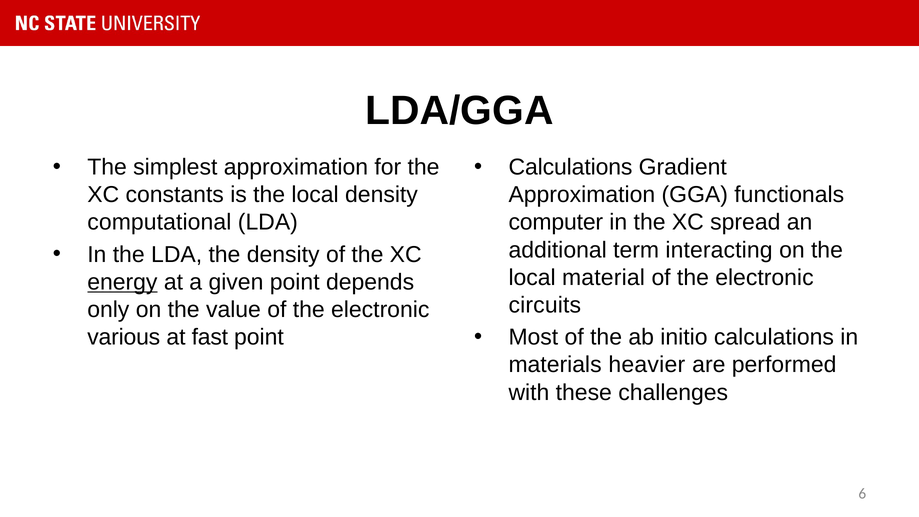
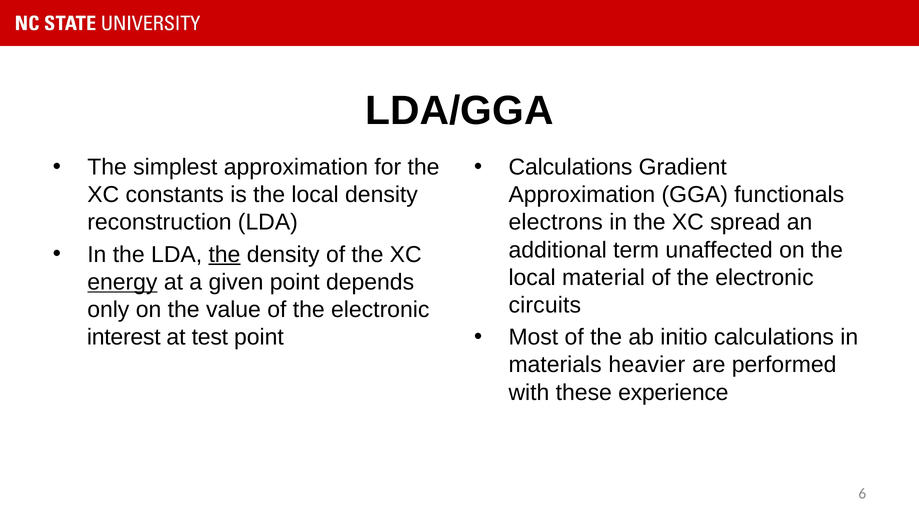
computational: computational -> reconstruction (159, 222)
computer: computer -> electrons (556, 222)
interacting: interacting -> unaffected (719, 250)
the underline: none -> present (224, 255)
various: various -> interest (124, 337)
fast: fast -> test (210, 337)
challenges: challenges -> experience (673, 392)
